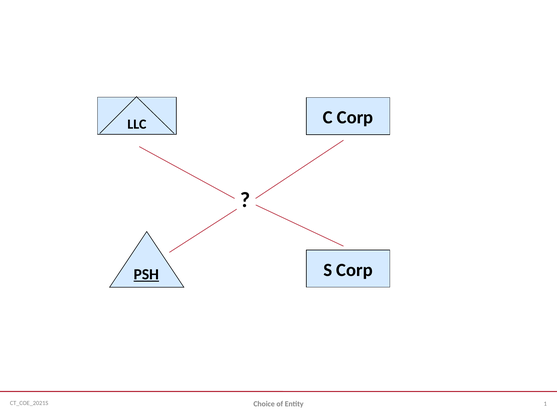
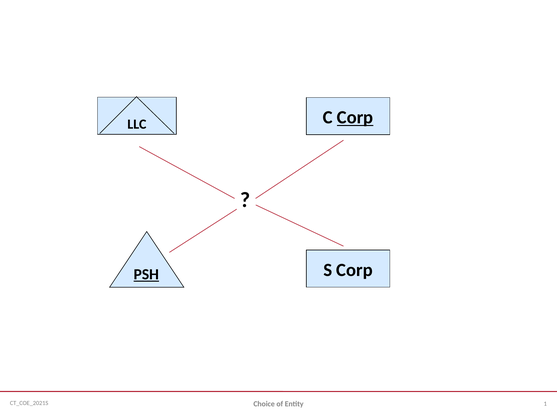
Corp underline: none -> present (355, 117)
